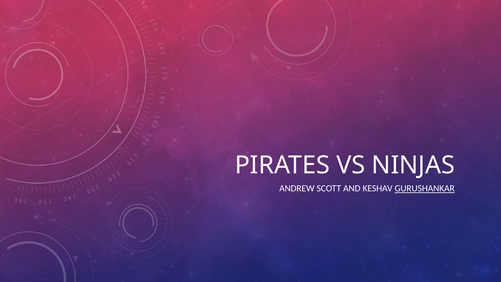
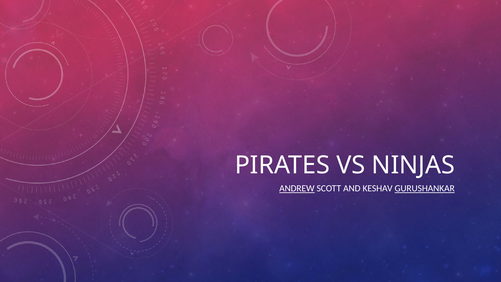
ANDREW underline: none -> present (297, 188)
